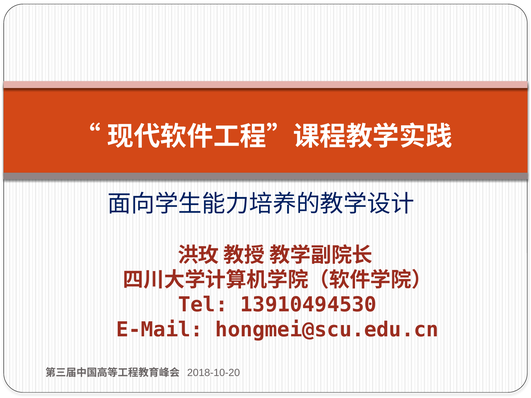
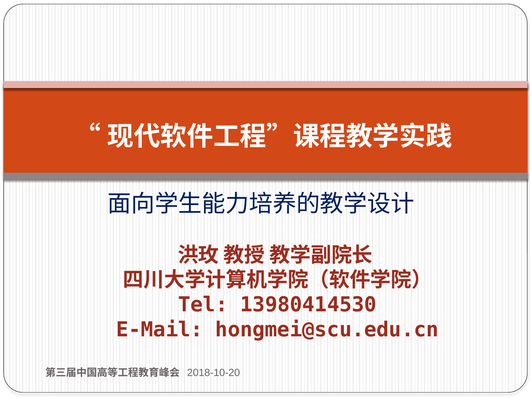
13910494530: 13910494530 -> 13980414530 (308, 305)
